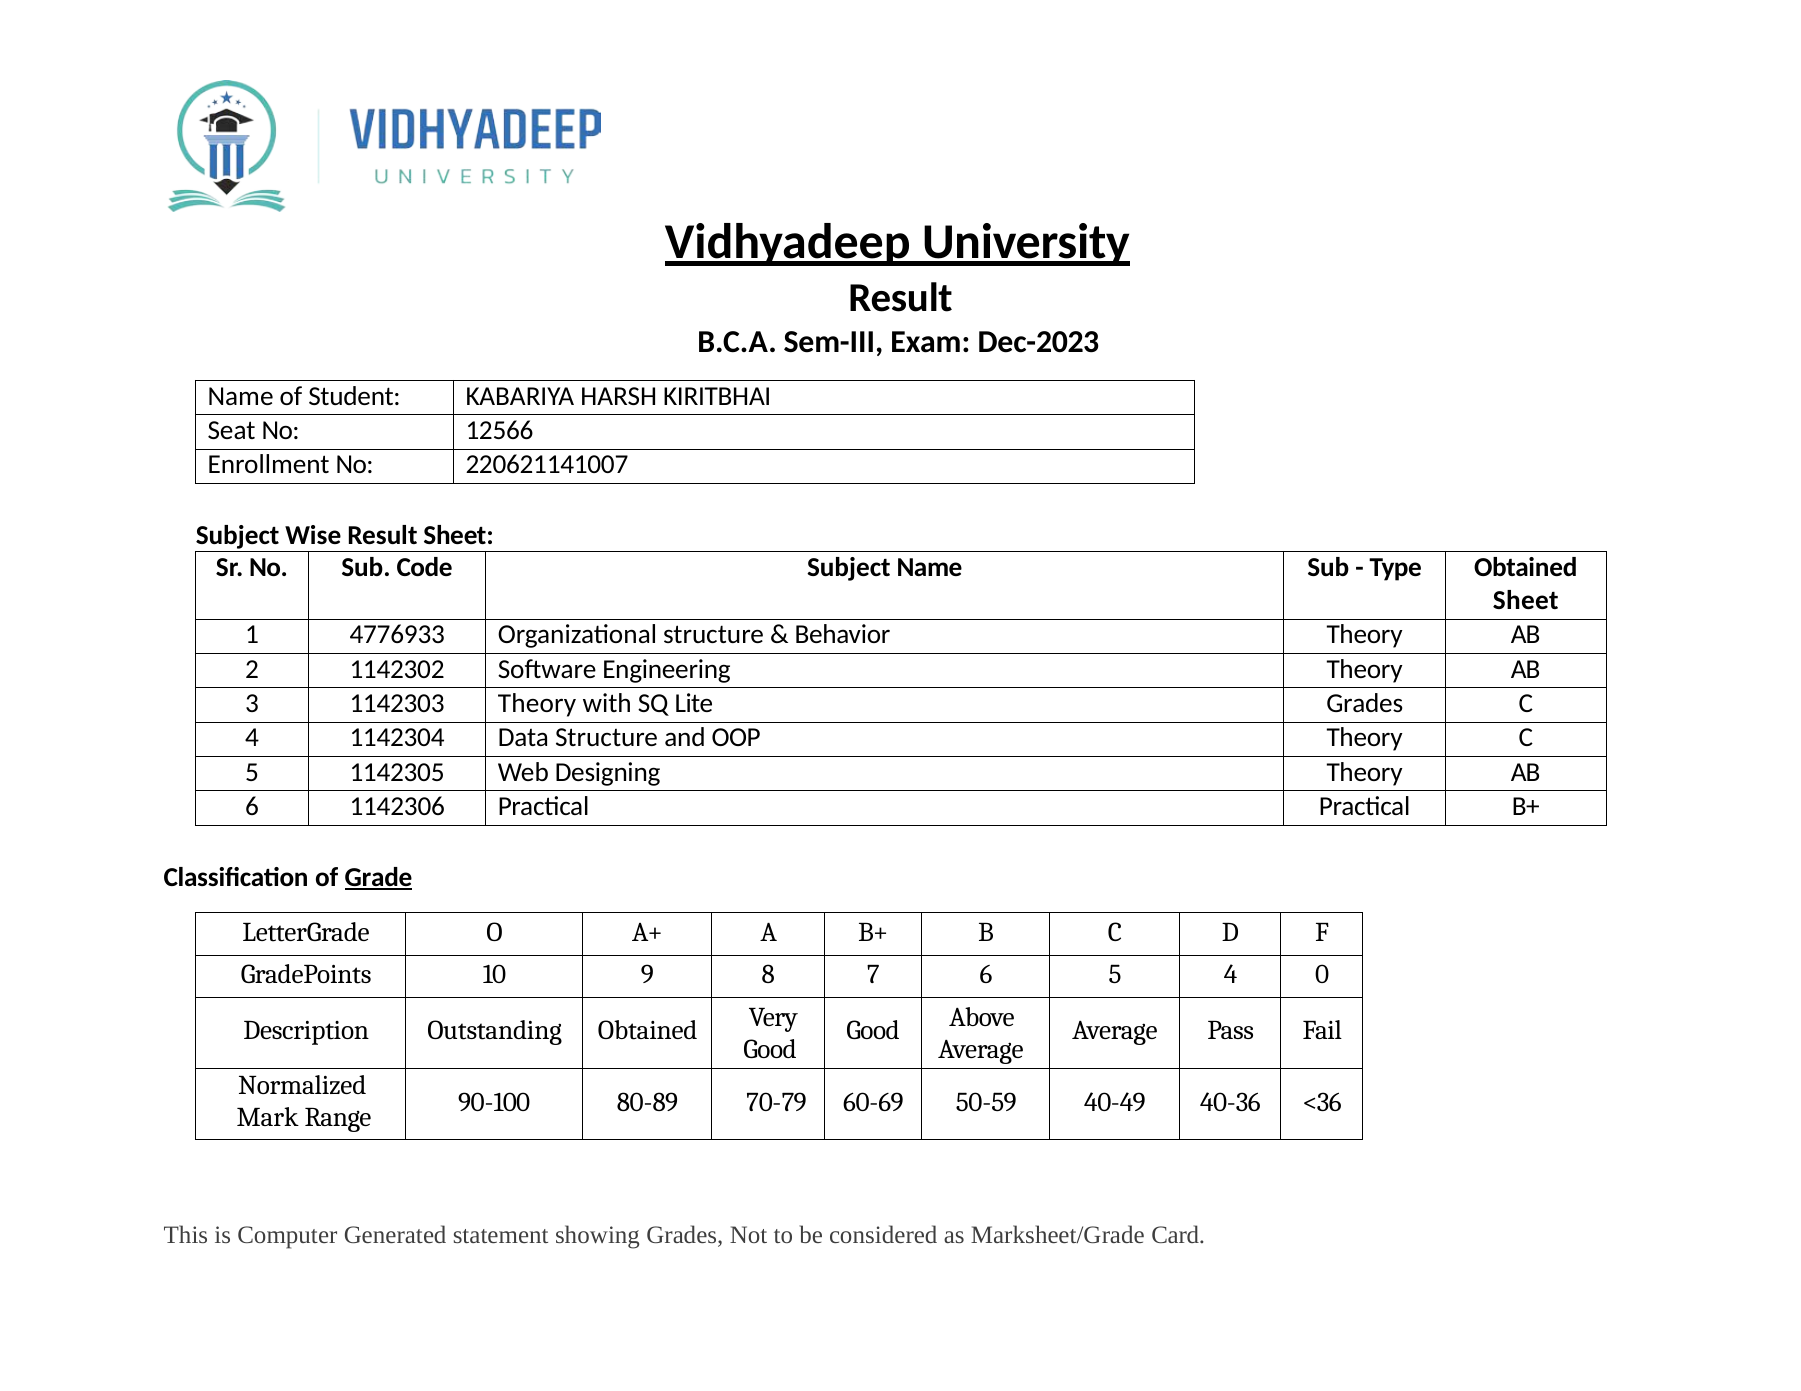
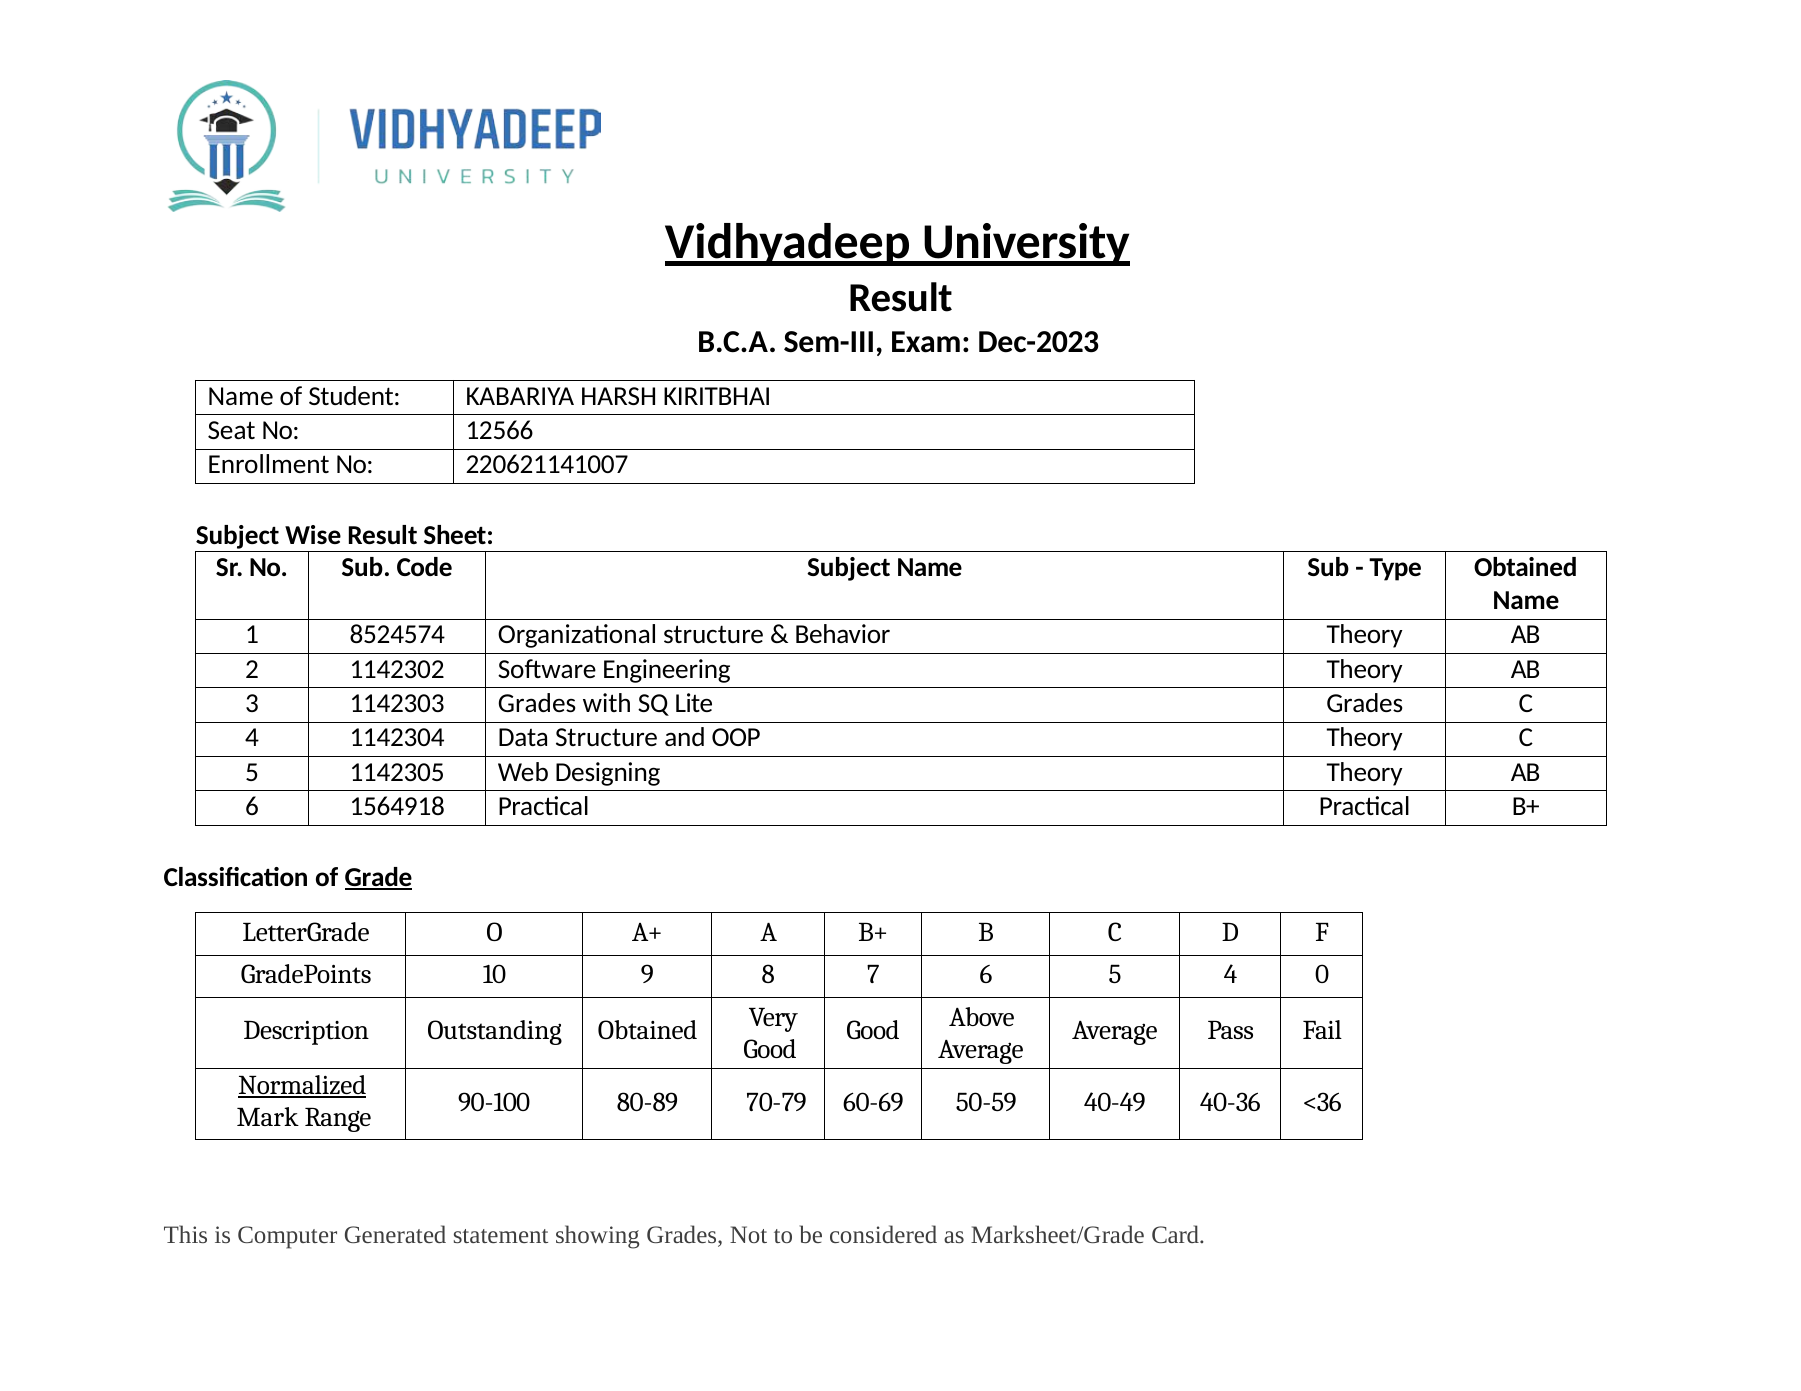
Sheet: Sheet -> Name (1526, 601)
4776933: 4776933 -> 8524574 (397, 635)
1142303 Theory: Theory -> Grades (537, 704)
1142306: 1142306 -> 1564918 (397, 807)
Normalized underline: none -> present (302, 1086)
